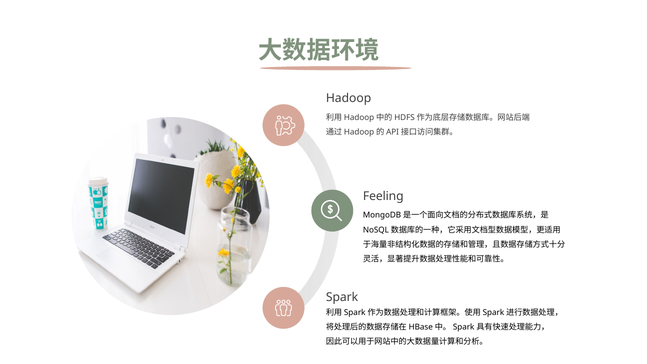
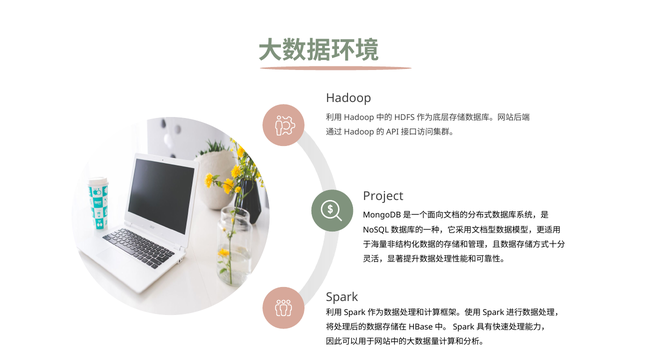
Feeling: Feeling -> Project (383, 196)
